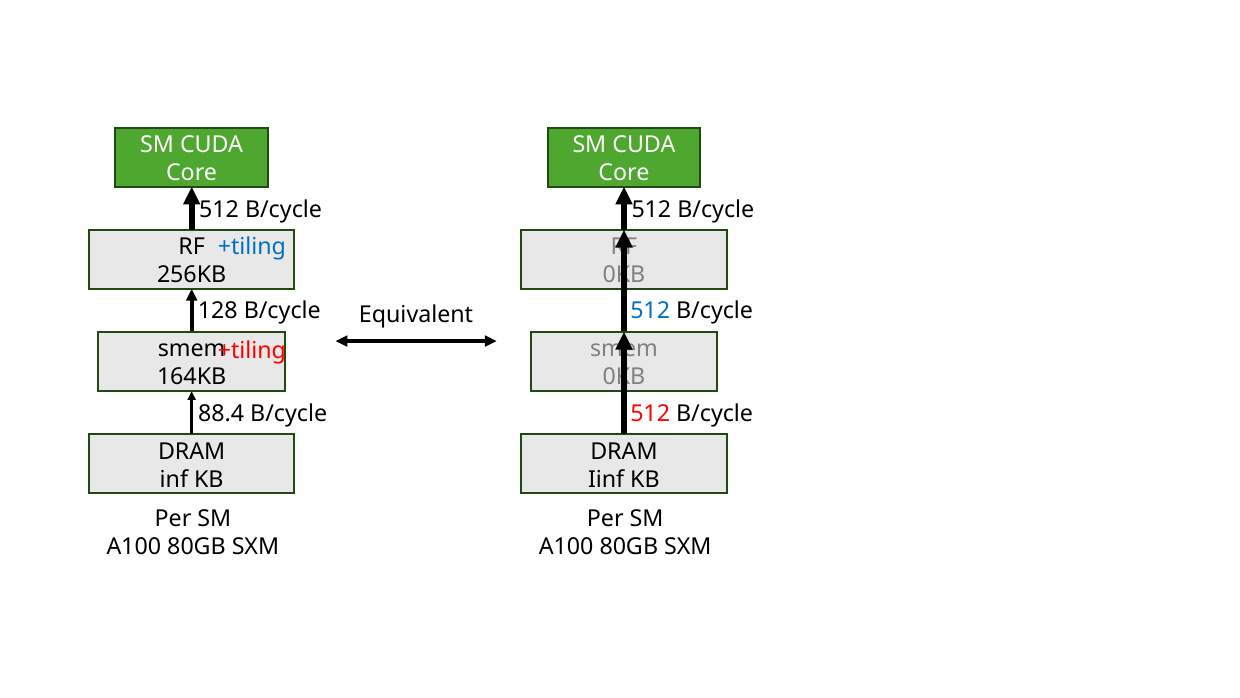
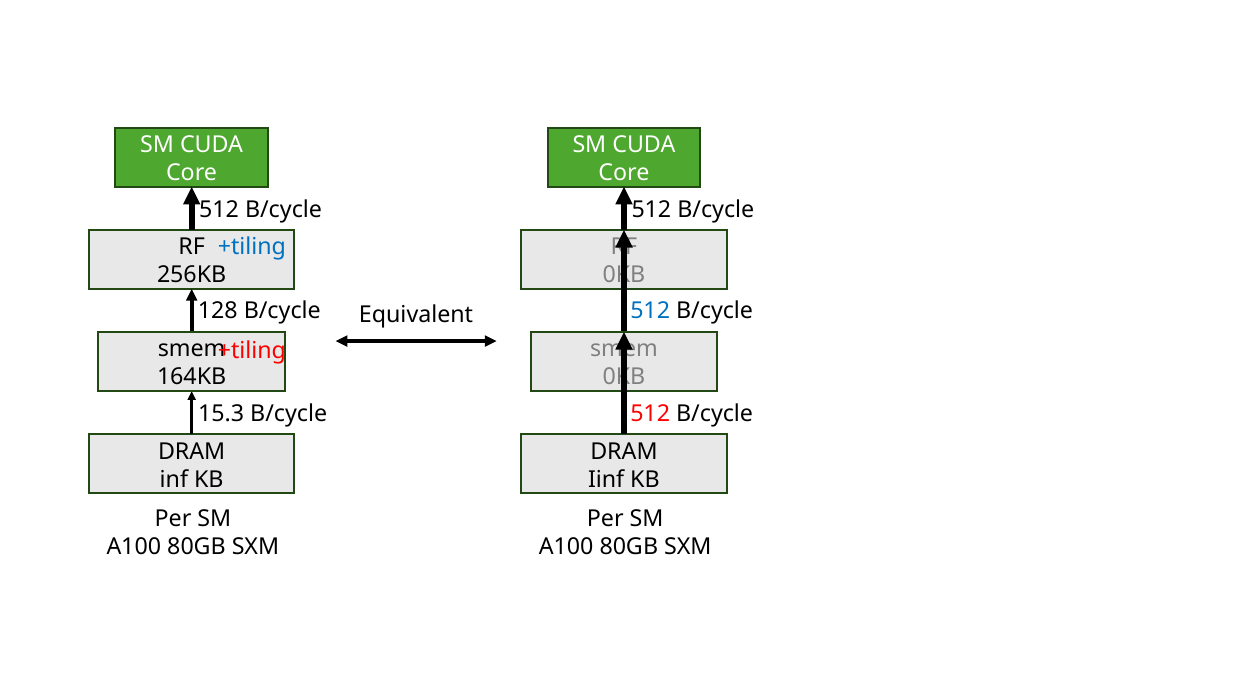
88.4: 88.4 -> 15.3 (221, 414)
